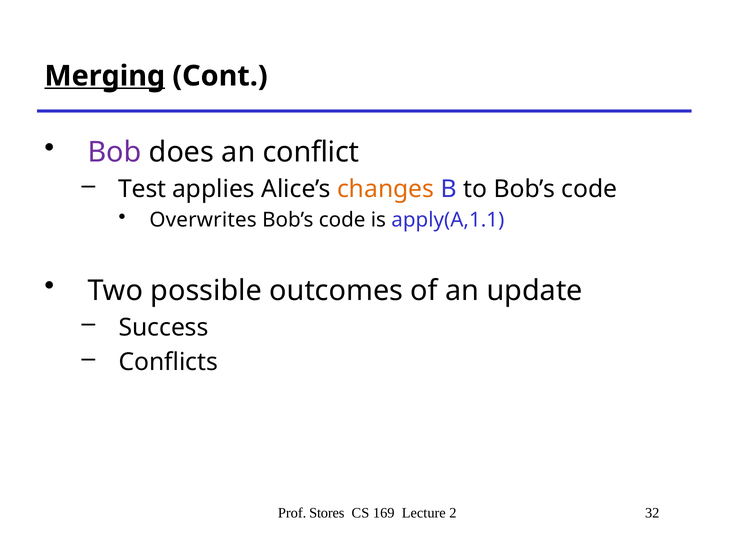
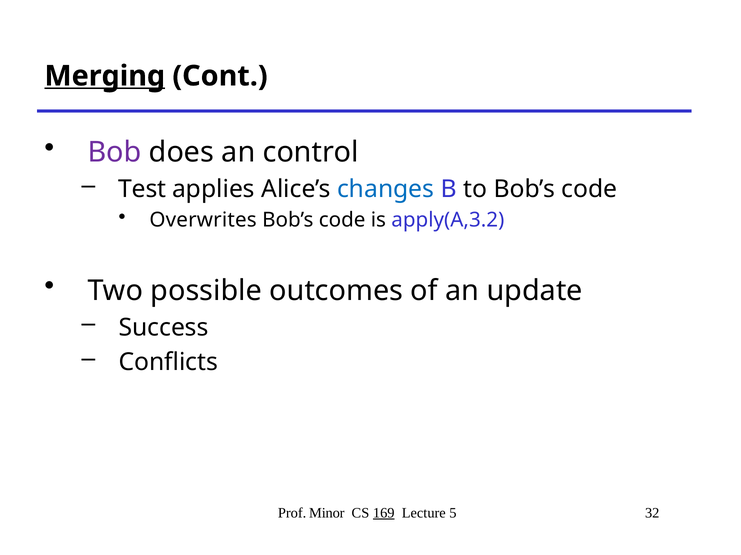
conflict: conflict -> control (311, 153)
changes colour: orange -> blue (386, 189)
apply(A,1.1: apply(A,1.1 -> apply(A,3.2 (448, 220)
Stores: Stores -> Minor (327, 514)
169 underline: none -> present (384, 514)
2: 2 -> 5 (453, 514)
